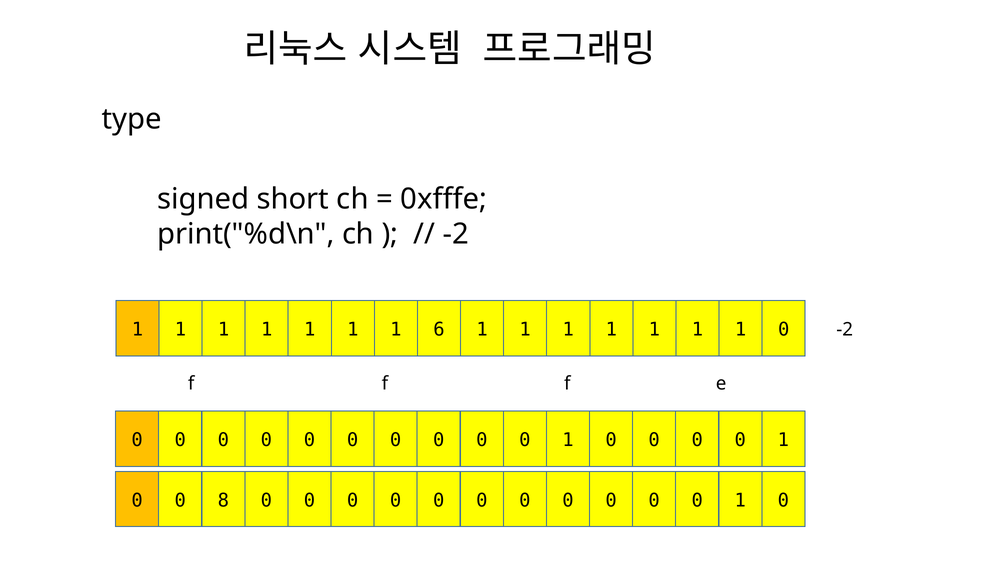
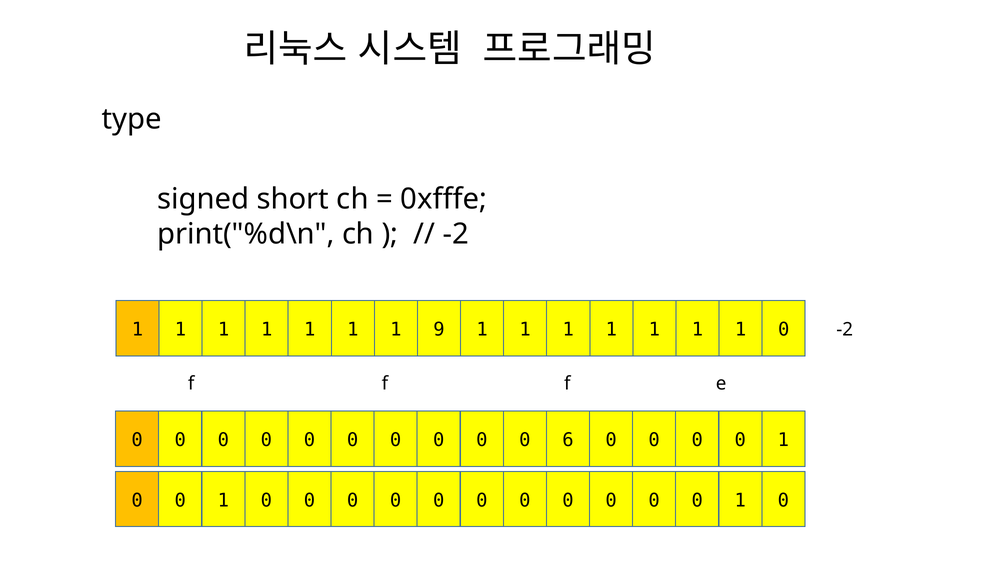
6: 6 -> 9 (439, 330)
1: 1 -> 6 (568, 440)
8: 8 -> 1 (223, 501)
